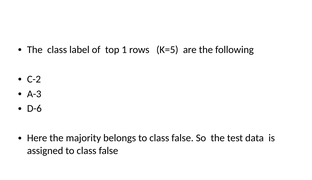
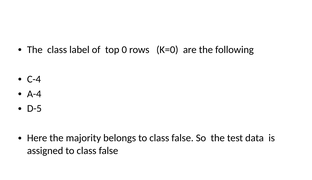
1: 1 -> 0 (124, 50)
K=5: K=5 -> K=0 (167, 50)
C-2: C-2 -> C-4 (34, 79)
A-3: A-3 -> A-4 (34, 94)
D-6: D-6 -> D-5 (34, 109)
